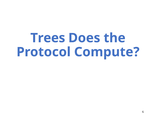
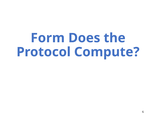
Trees: Trees -> Form (48, 38)
